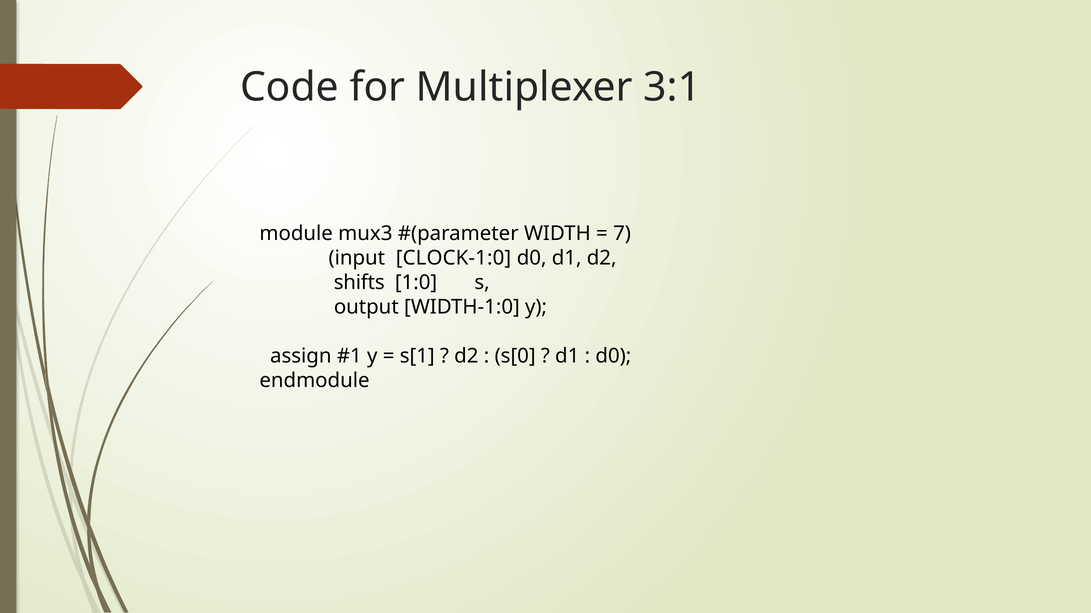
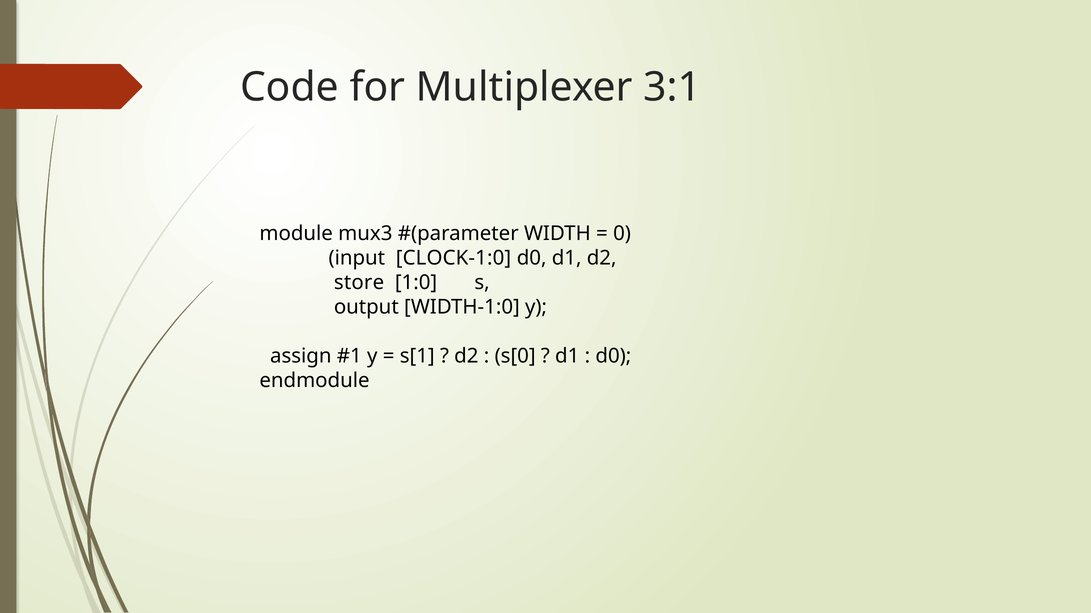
7: 7 -> 0 (622, 234)
shifts: shifts -> store (359, 283)
